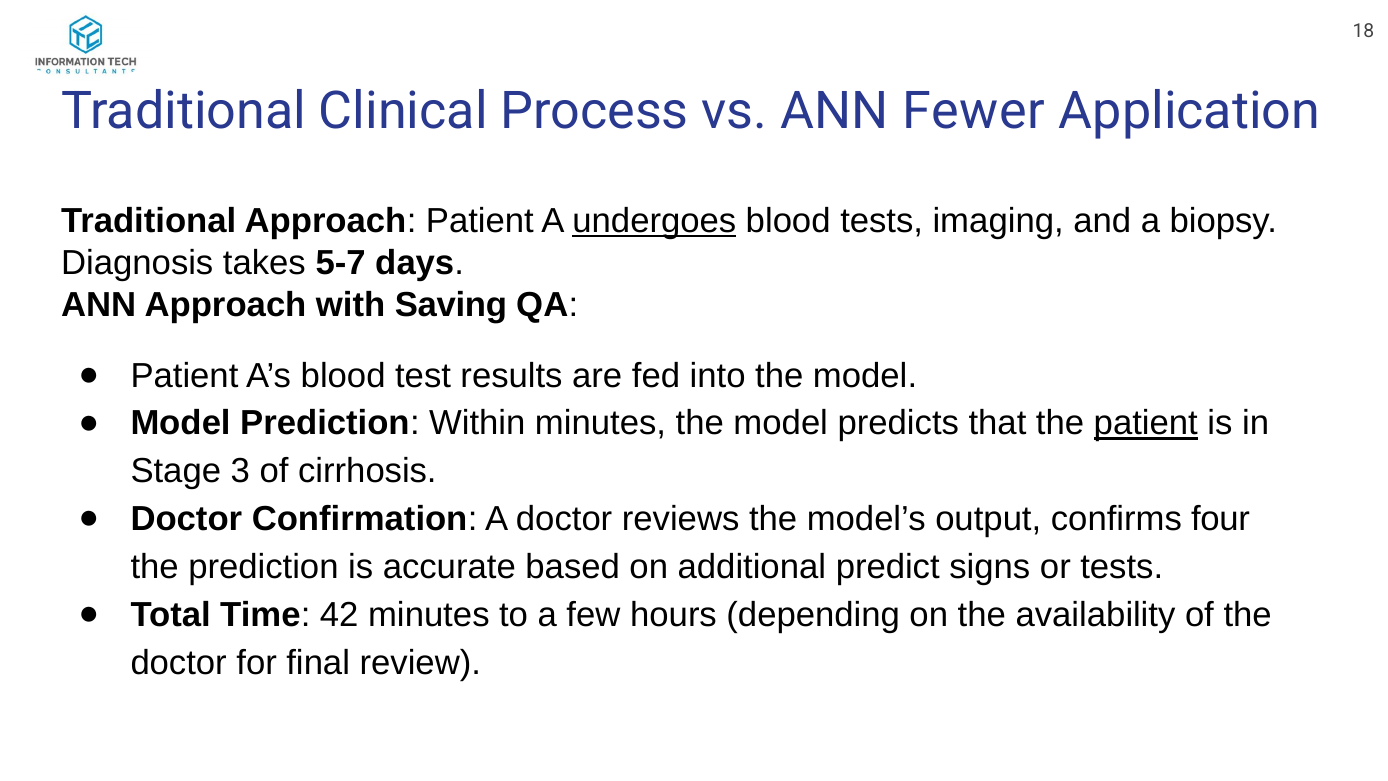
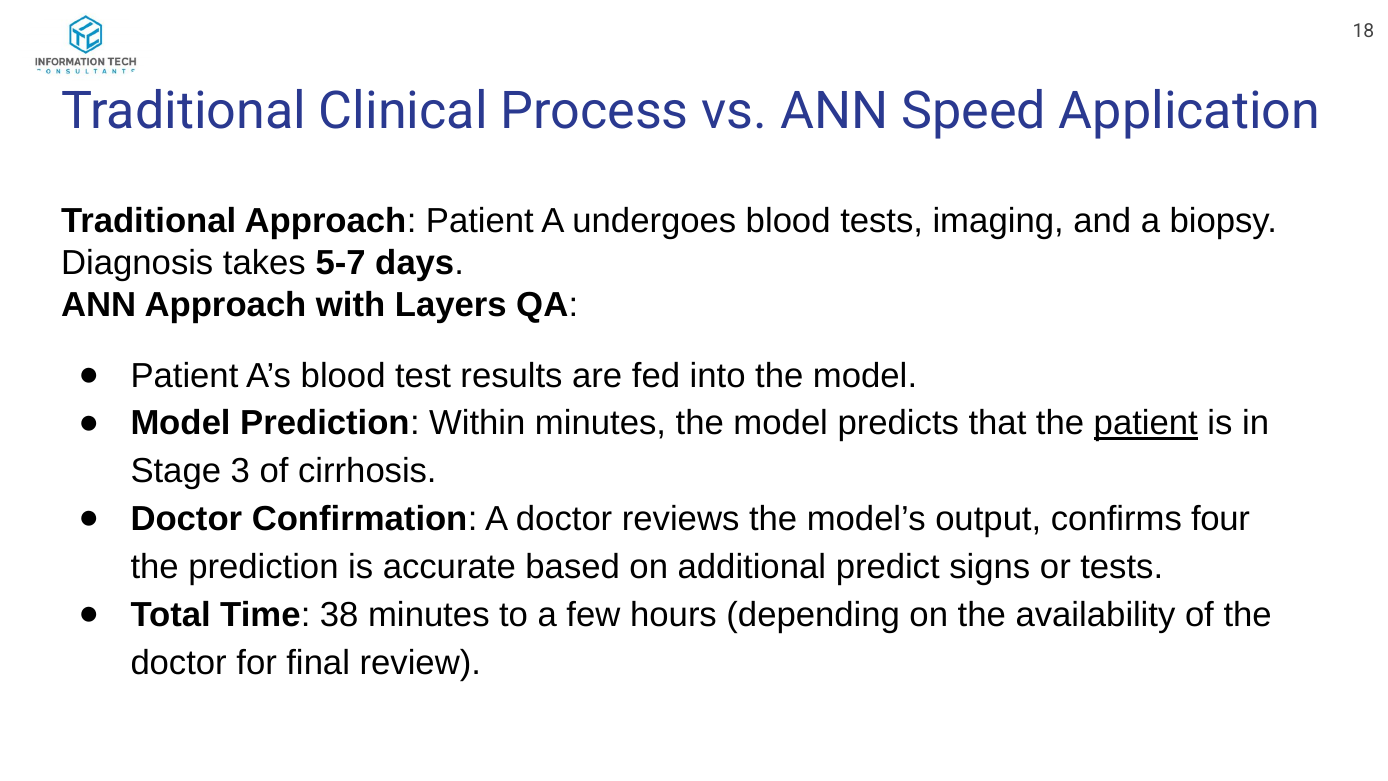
Fewer: Fewer -> Speed (974, 111)
undergoes underline: present -> none (654, 221)
Saving: Saving -> Layers (451, 305)
42: 42 -> 38 (339, 615)
